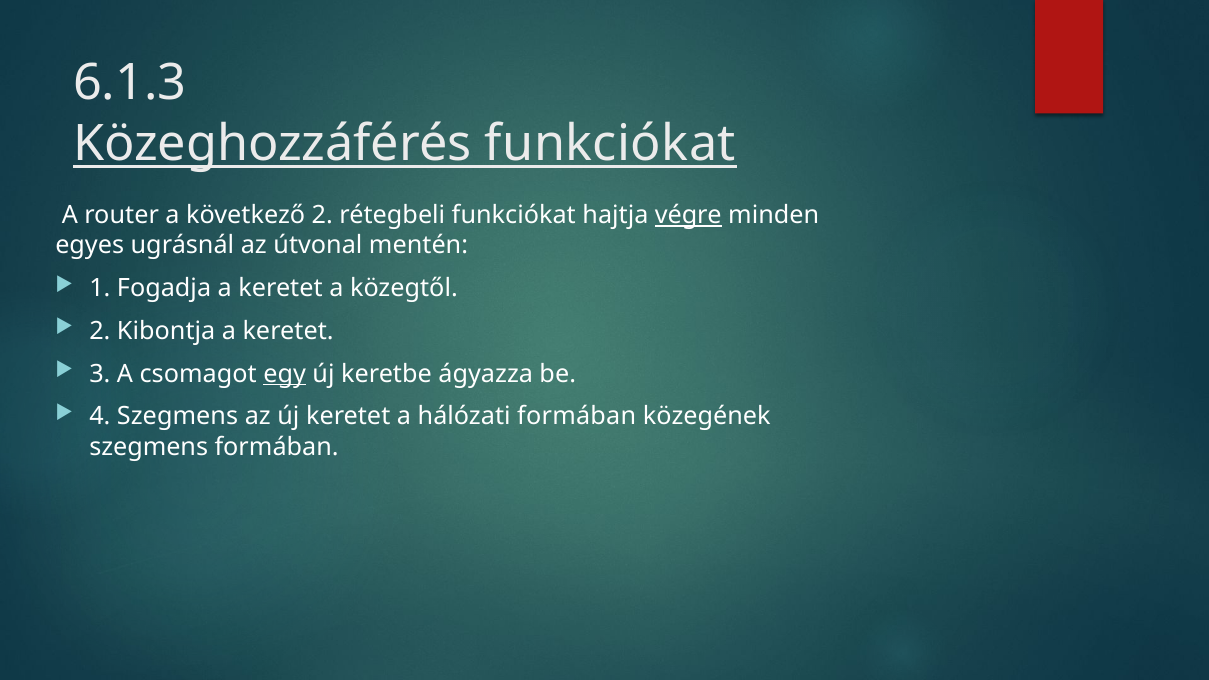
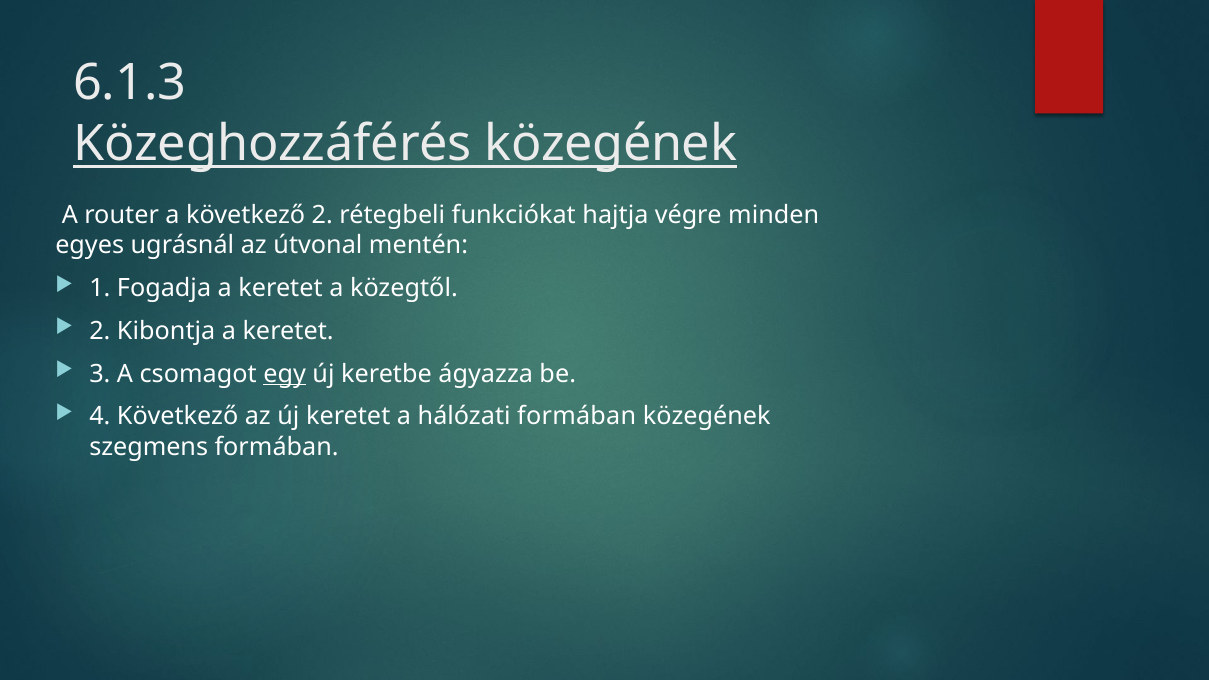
Közeghozzáférés funkciókat: funkciókat -> közegének (611, 144)
végre underline: present -> none (688, 215)
4 Szegmens: Szegmens -> Következő (178, 417)
